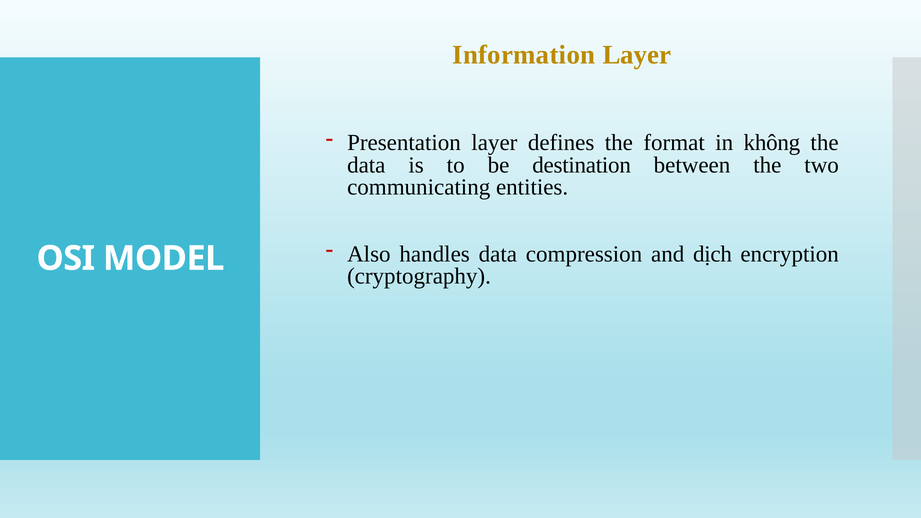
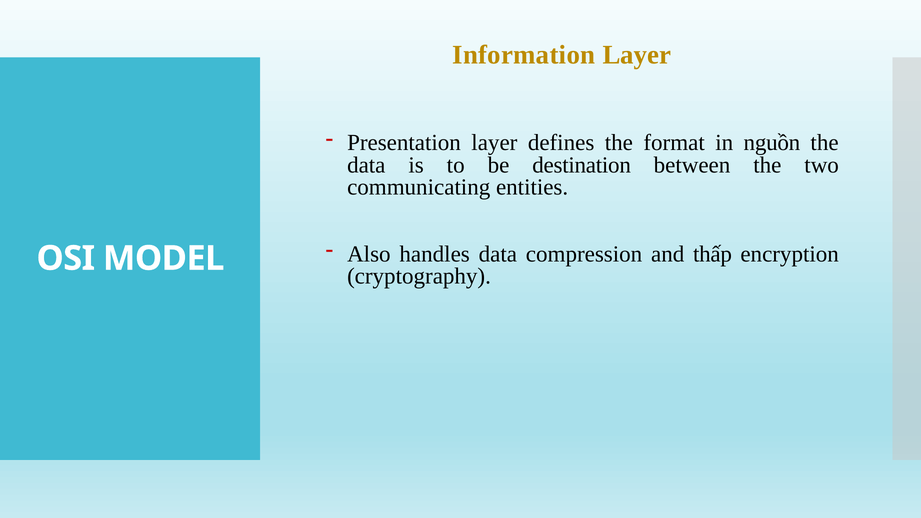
không: không -> nguồn (772, 143)
dịch: dịch -> thấp (712, 254)
